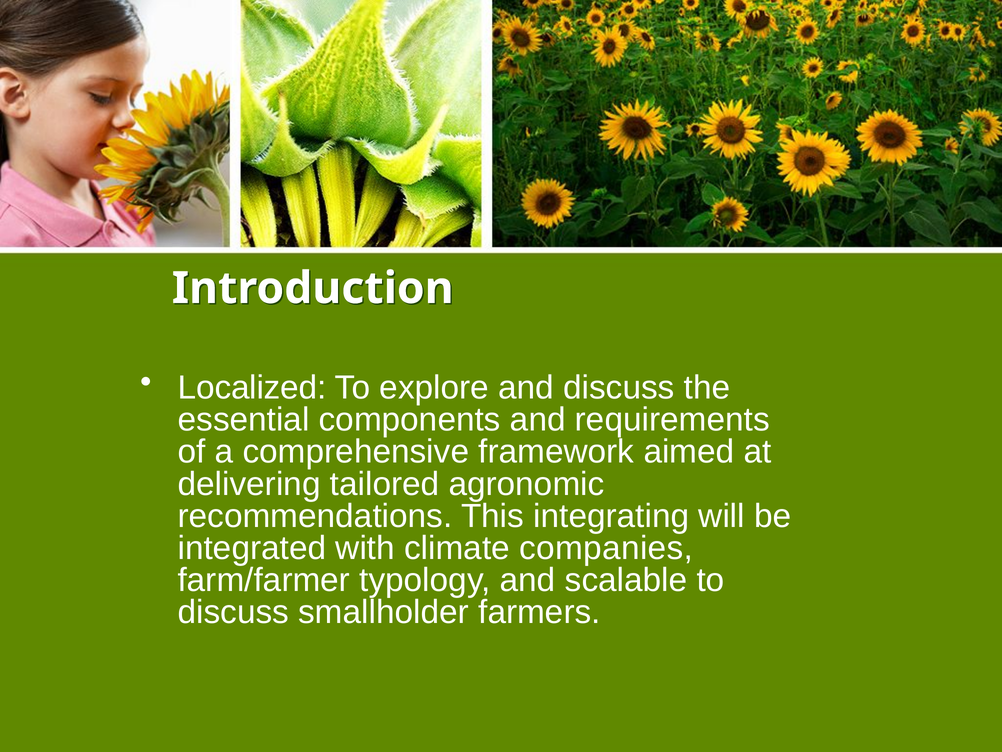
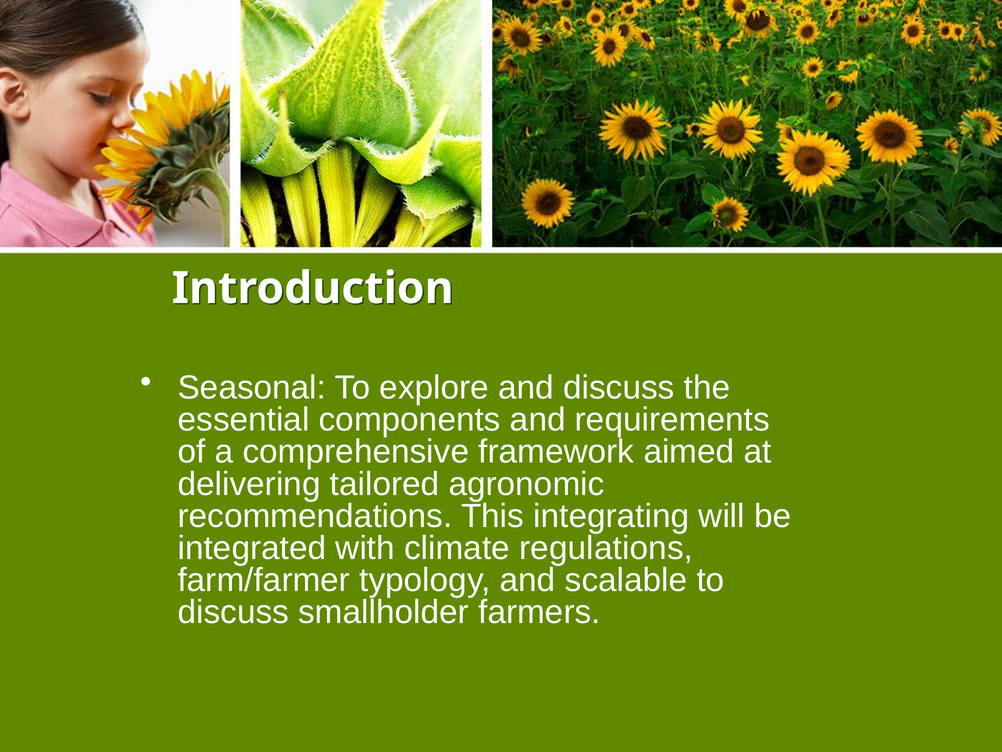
Localized: Localized -> Seasonal (252, 387)
companies: companies -> regulations (606, 548)
